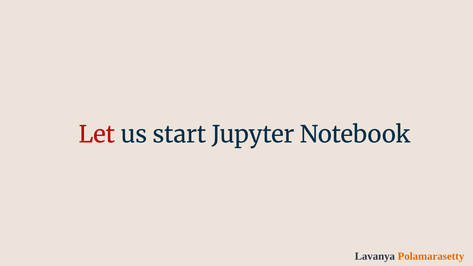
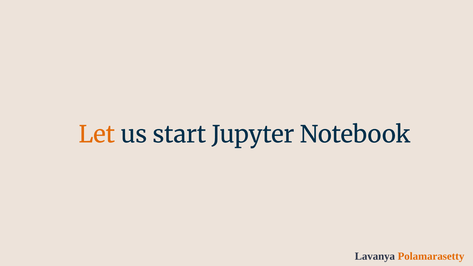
Let colour: red -> orange (97, 135)
